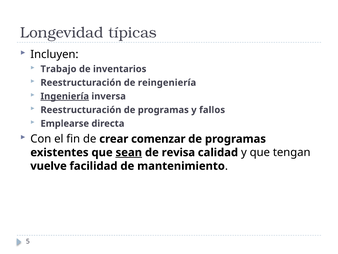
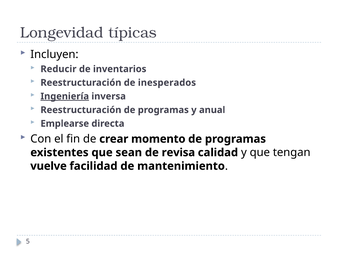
Trabajo: Trabajo -> Reducir (59, 69)
reingeniería: reingeniería -> inesperados (167, 83)
fallos: fallos -> anual (212, 110)
comenzar: comenzar -> momento (158, 139)
sean underline: present -> none (129, 152)
